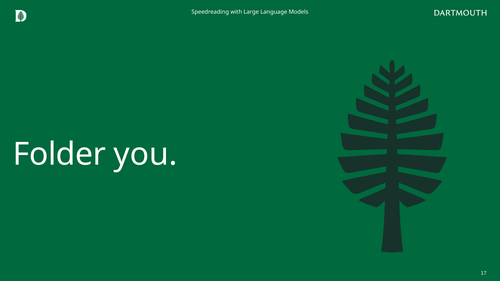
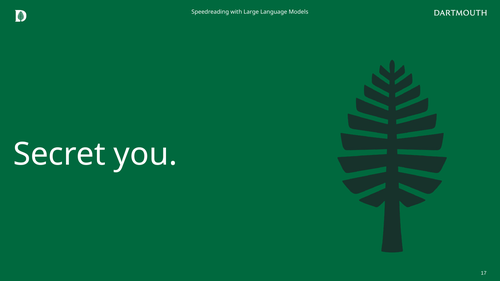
Folder: Folder -> Secret (59, 155)
